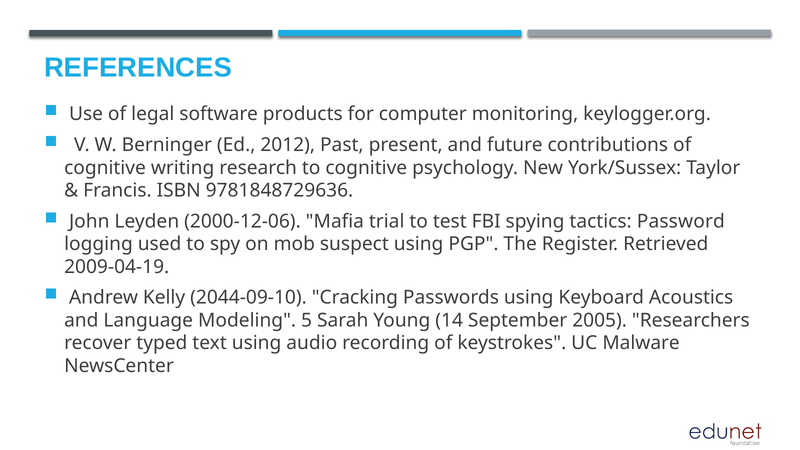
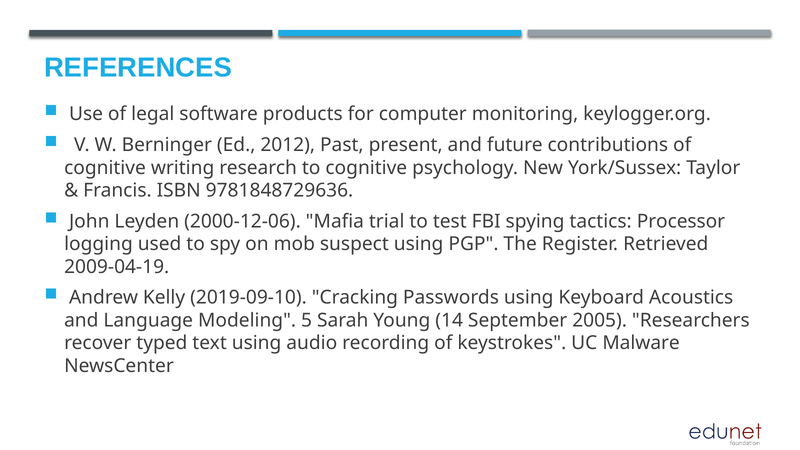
Password: Password -> Processor (681, 221)
2044-09-10: 2044-09-10 -> 2019-09-10 (249, 298)
